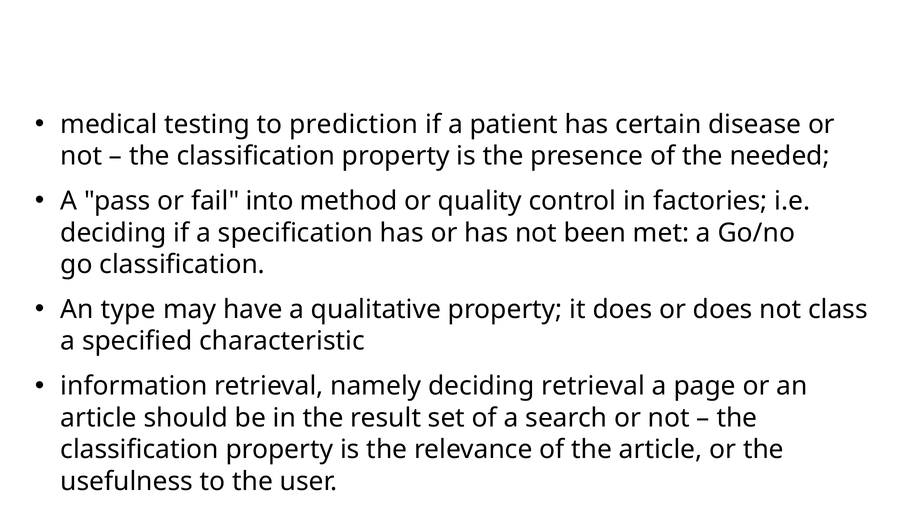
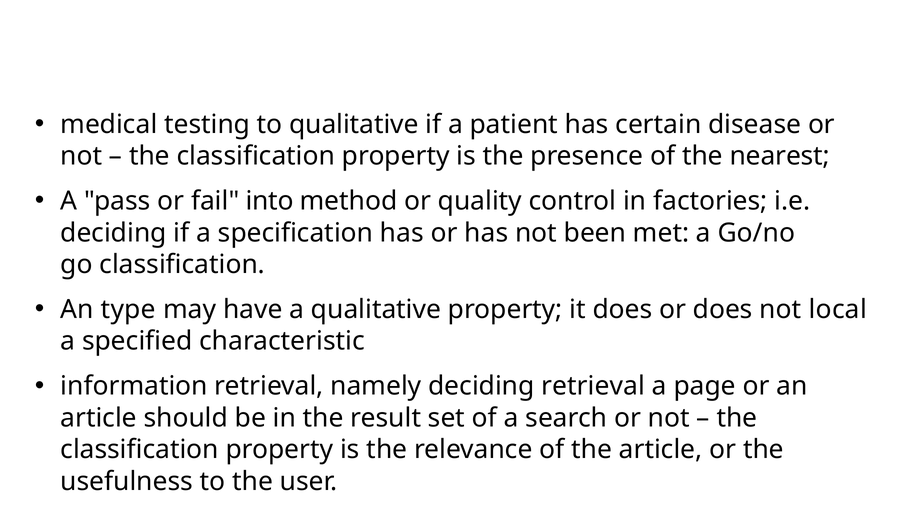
to prediction: prediction -> qualitative (354, 124)
needed: needed -> nearest (780, 156)
class: class -> local (838, 310)
